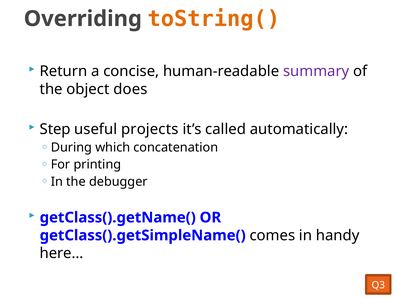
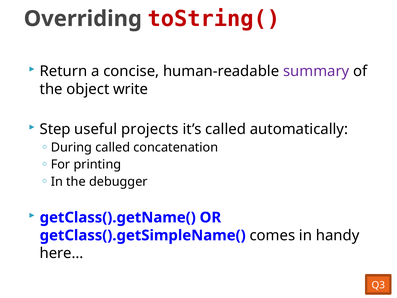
toString( colour: orange -> red (214, 19)
does: does -> write (131, 89)
During which: which -> called (113, 147)
